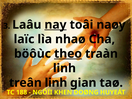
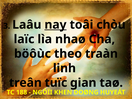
naøy: naøy -> chòu (111, 25)
theo underline: present -> none (68, 54)
treân linh: linh -> tuïc (56, 83)
